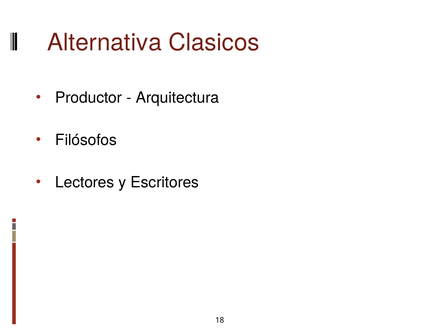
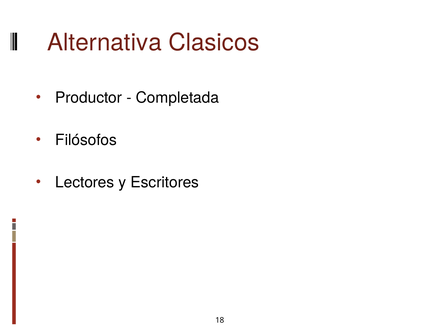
Arquitectura: Arquitectura -> Completada (177, 98)
